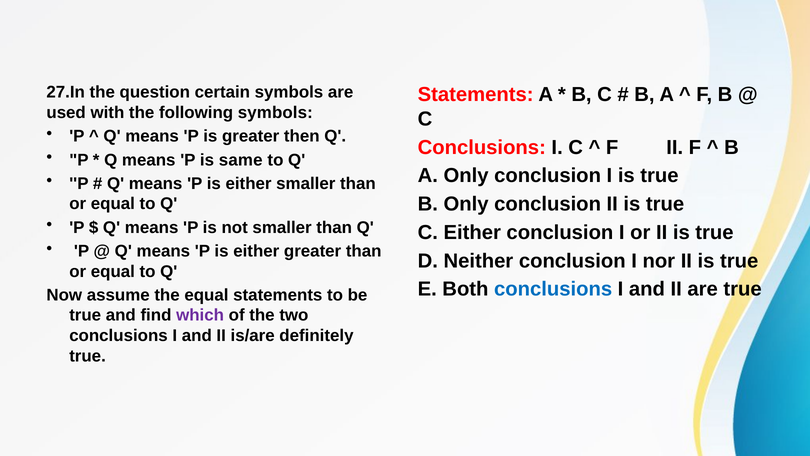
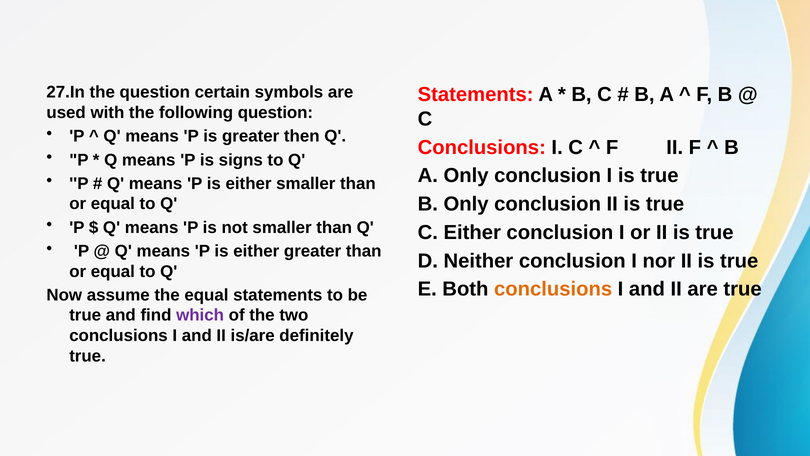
following symbols: symbols -> question (275, 113)
same: same -> signs (241, 160)
conclusions colour: blue -> orange (553, 289)
